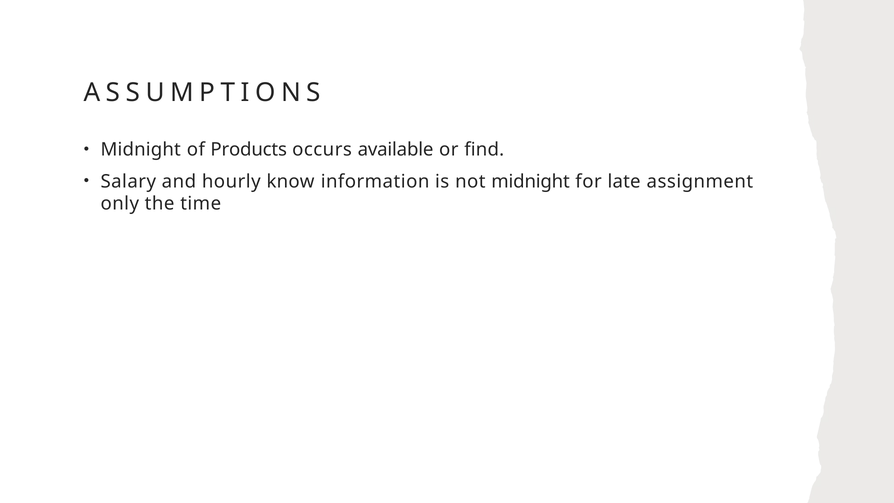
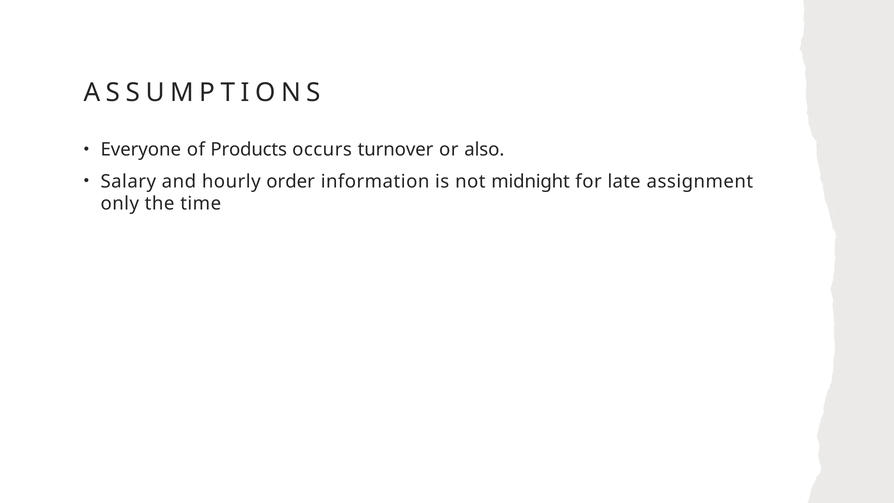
Midnight: Midnight -> Everyone (141, 150)
available: available -> turnover (396, 150)
find: find -> also (484, 150)
know: know -> order (291, 181)
